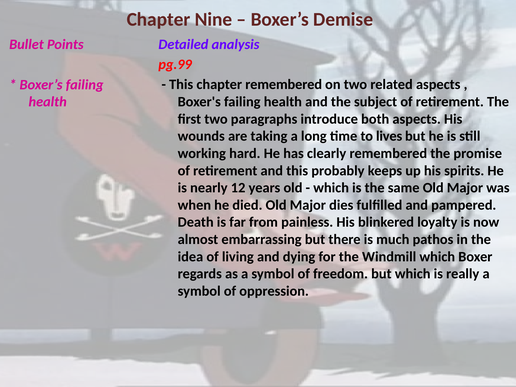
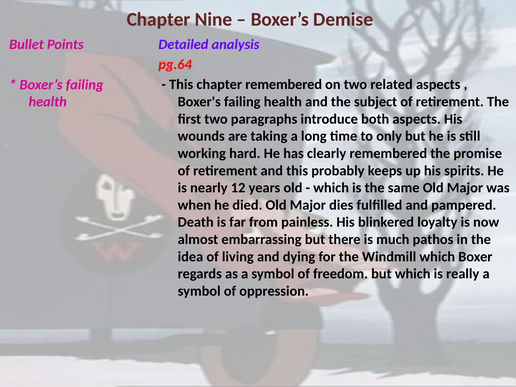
pg.99: pg.99 -> pg.64 (175, 65)
lives: lives -> only (389, 136)
